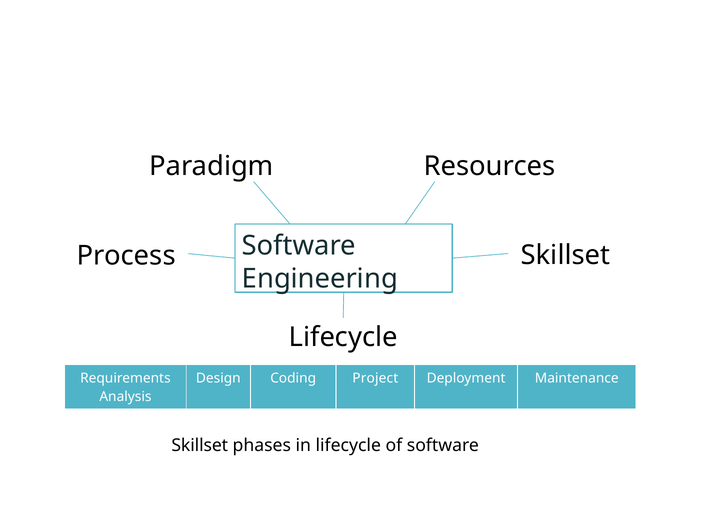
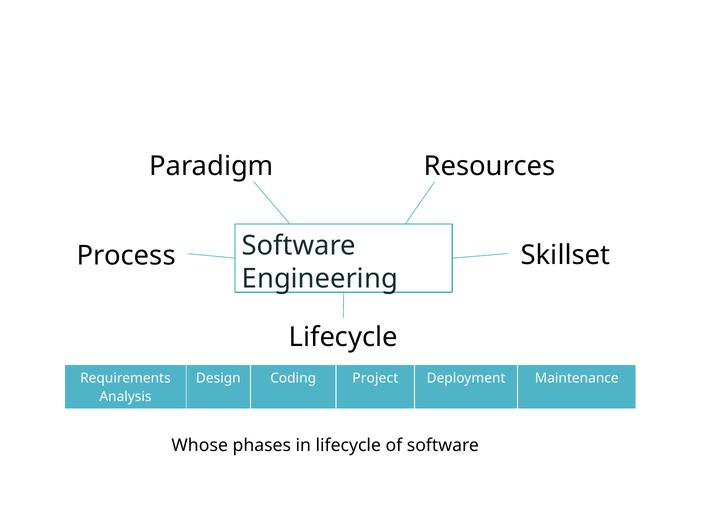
Skillset: Skillset -> Whose (200, 445)
